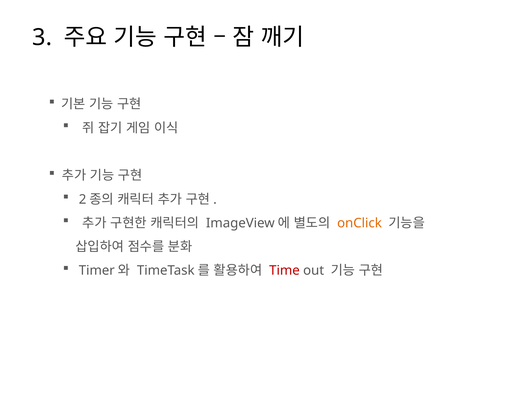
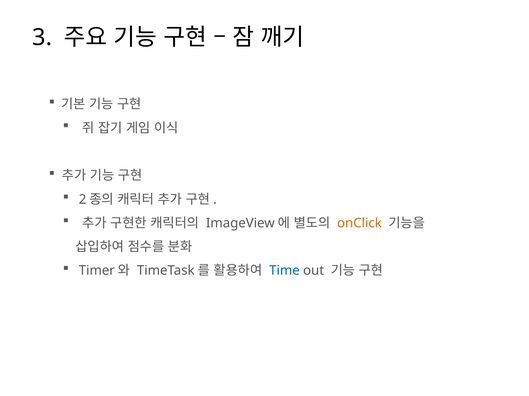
Time colour: red -> blue (284, 271)
